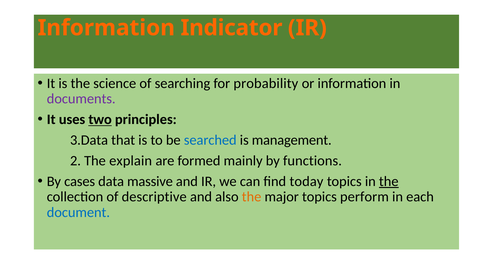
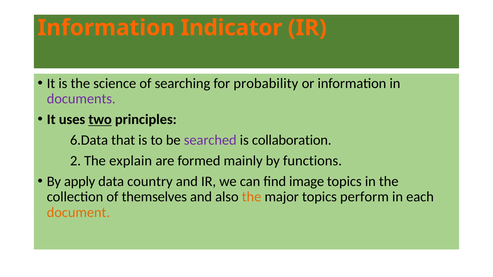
3.Data: 3.Data -> 6.Data (89, 140)
searched colour: blue -> purple (210, 140)
management: management -> collaboration (292, 140)
cases: cases -> apply (80, 182)
massive: massive -> country (150, 182)
today: today -> image (307, 182)
the underline: present -> none (389, 182)
descriptive: descriptive -> themselves (154, 197)
document colour: blue -> orange (78, 213)
